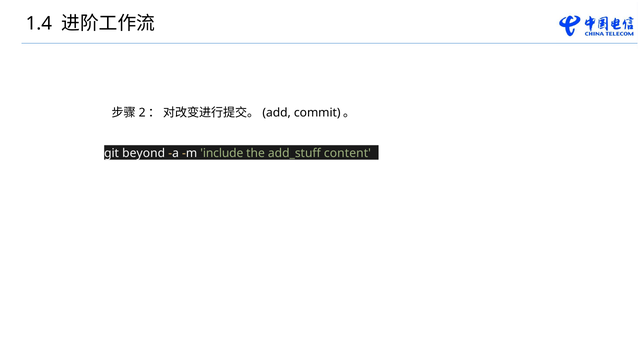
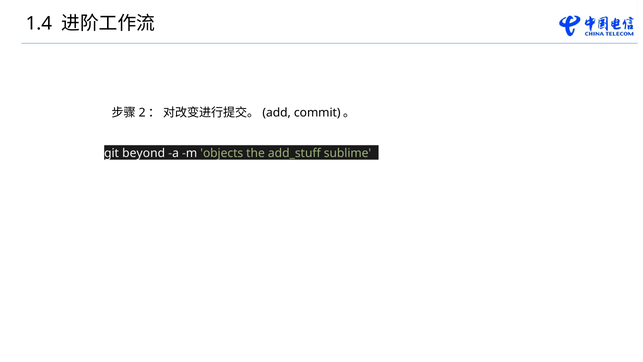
include: include -> objects (222, 153)
content: content -> sublime (348, 153)
